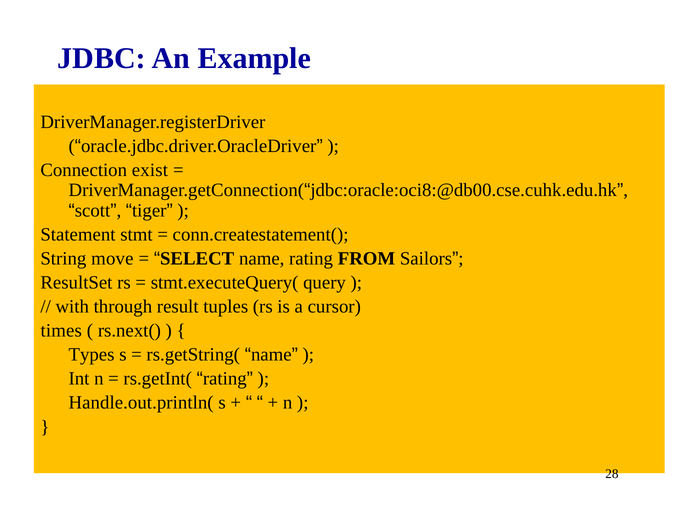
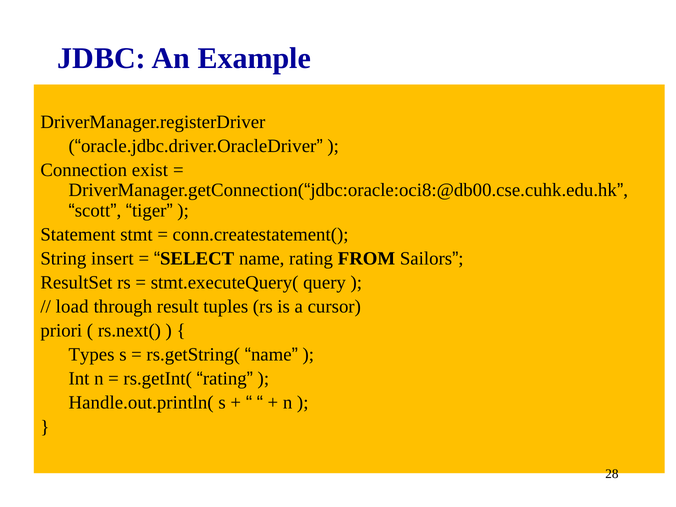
move: move -> insert (112, 259)
with: with -> load (72, 307)
times: times -> priori (61, 331)
